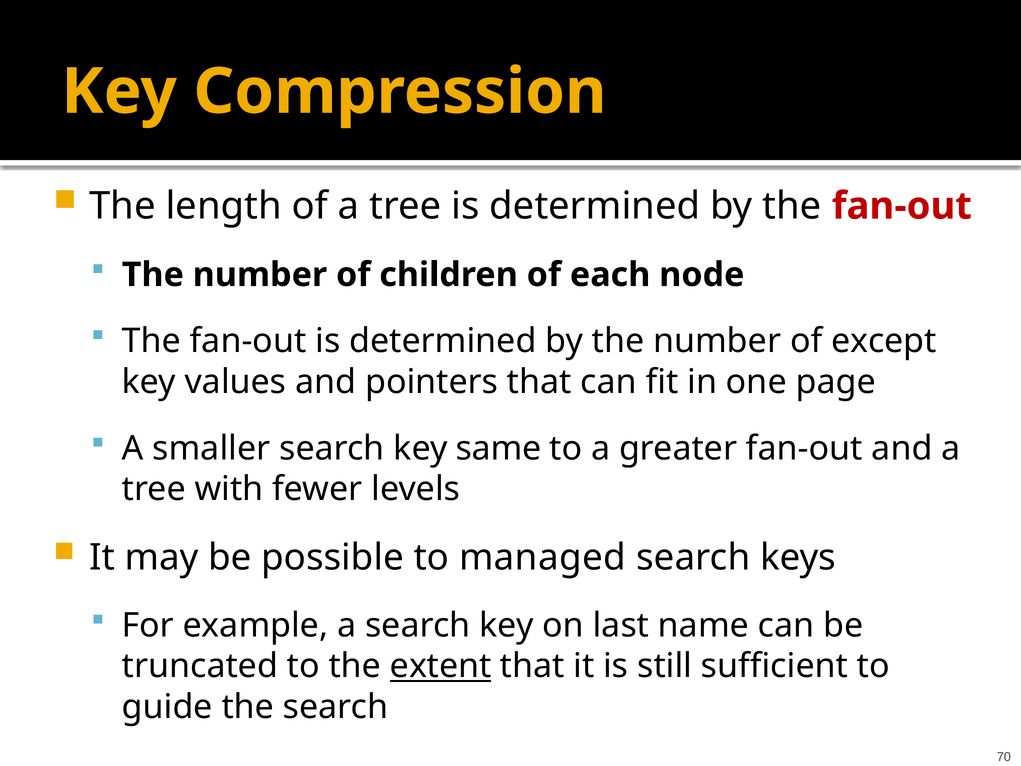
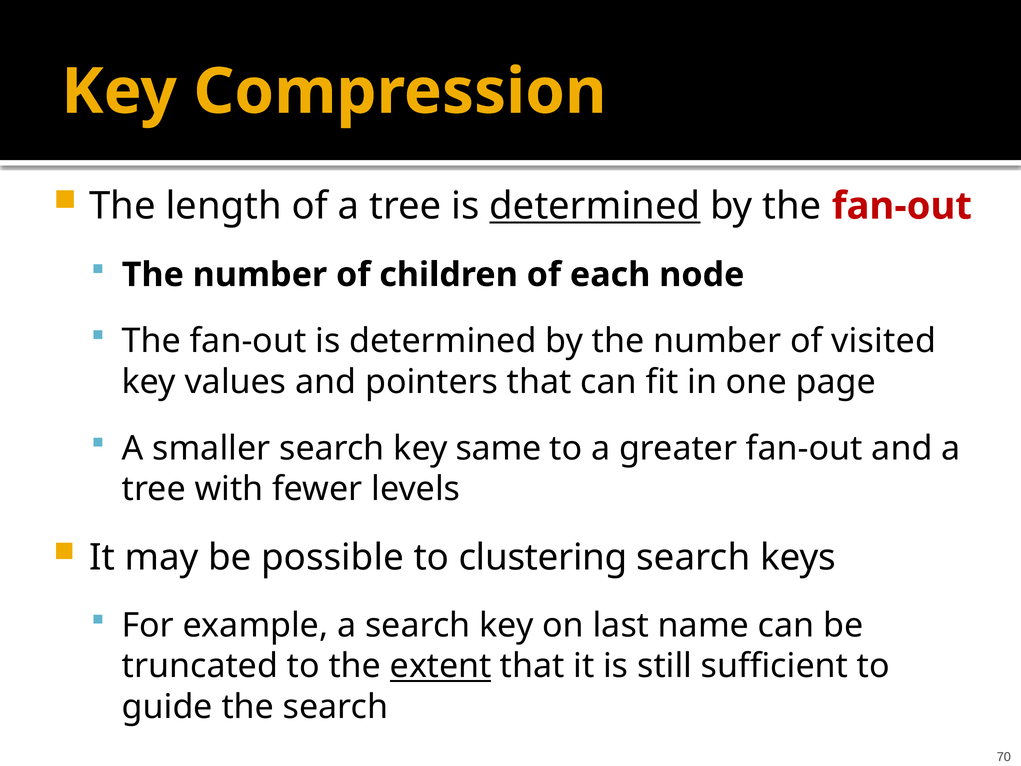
determined underline: none -> present (595, 206)
except: except -> visited (884, 341)
managed: managed -> clustering (543, 557)
